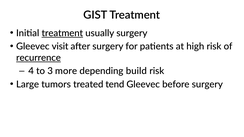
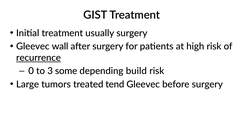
treatment underline: present -> none (62, 33)
visit: visit -> wall (60, 47)
4: 4 -> 0 (31, 71)
more: more -> some (66, 71)
